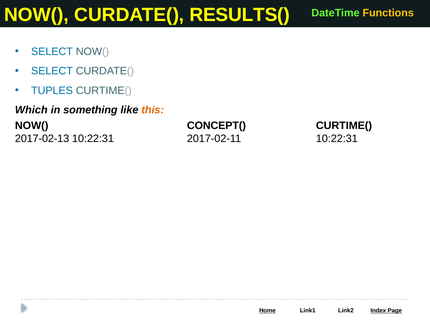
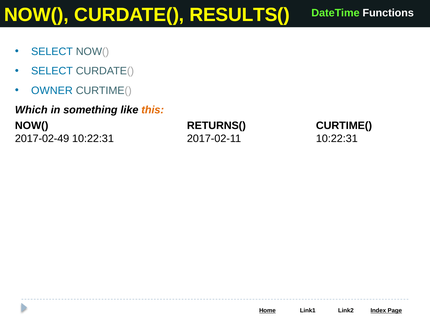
Functions colour: yellow -> white (388, 13)
TUPLES: TUPLES -> OWNER (52, 90)
CONCEPT(: CONCEPT( -> RETURNS( (216, 125)
2017-02-13: 2017-02-13 -> 2017-02-49 (42, 138)
